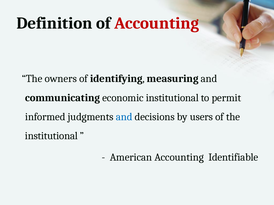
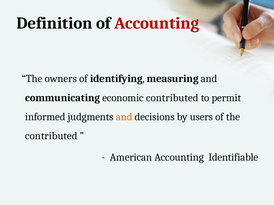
economic institutional: institutional -> contributed (172, 98)
and colour: blue -> orange (124, 117)
institutional: institutional -> contributed (51, 136)
